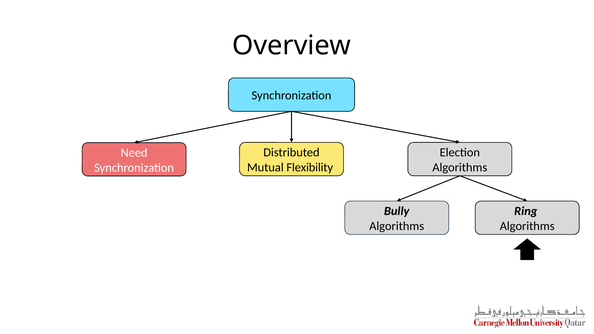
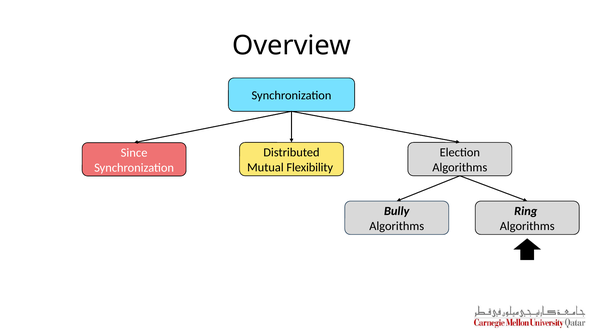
Need: Need -> Since (134, 153)
